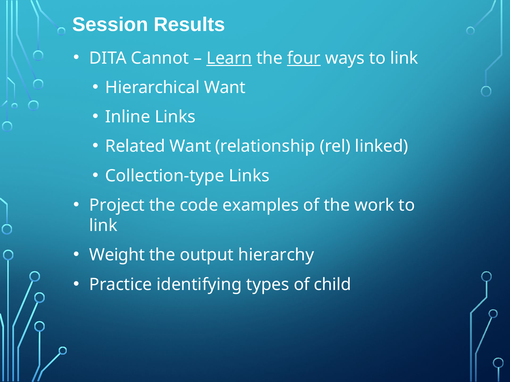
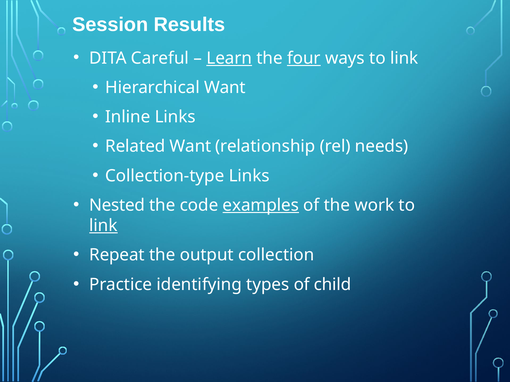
Cannot: Cannot -> Careful (160, 58)
linked: linked -> needs (382, 147)
Project: Project -> Nested (117, 206)
examples underline: none -> present (261, 206)
link underline: none -> present (103, 226)
Weight: Weight -> Repeat (117, 255)
hierarchy: hierarchy -> collection (276, 255)
